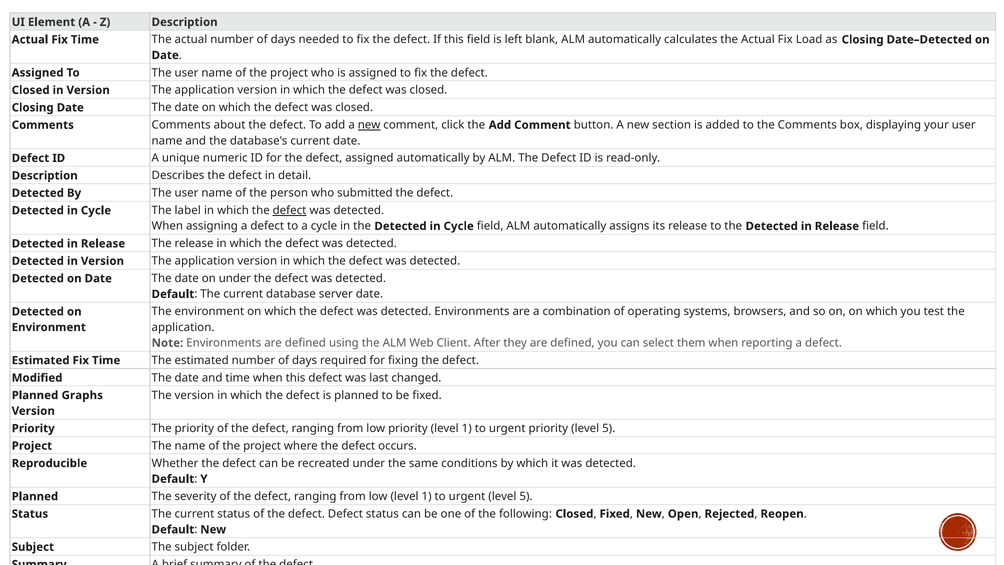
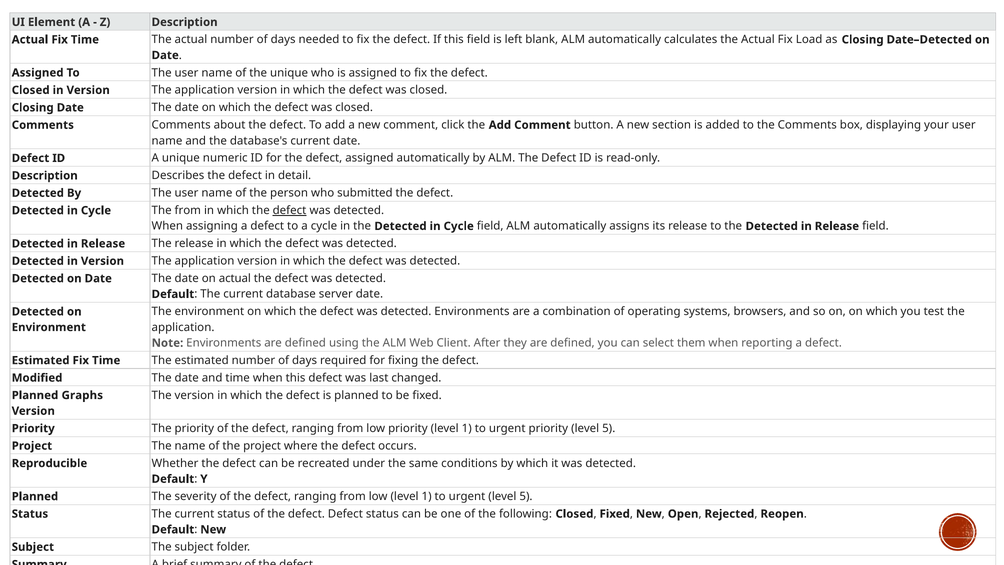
project: project -> unique (289, 73)
new underline: present -> none (369, 125)
The label: label -> from (188, 210)
on under: under -> actual (235, 278)
